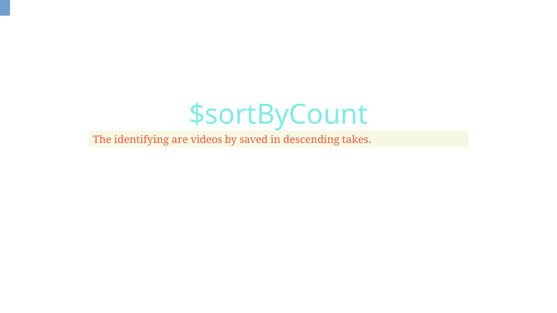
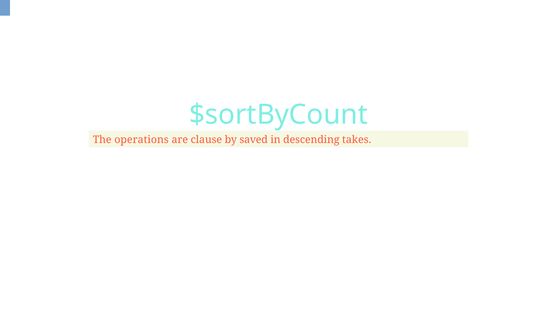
identifying: identifying -> operations (141, 140)
videos: videos -> clause (206, 140)
